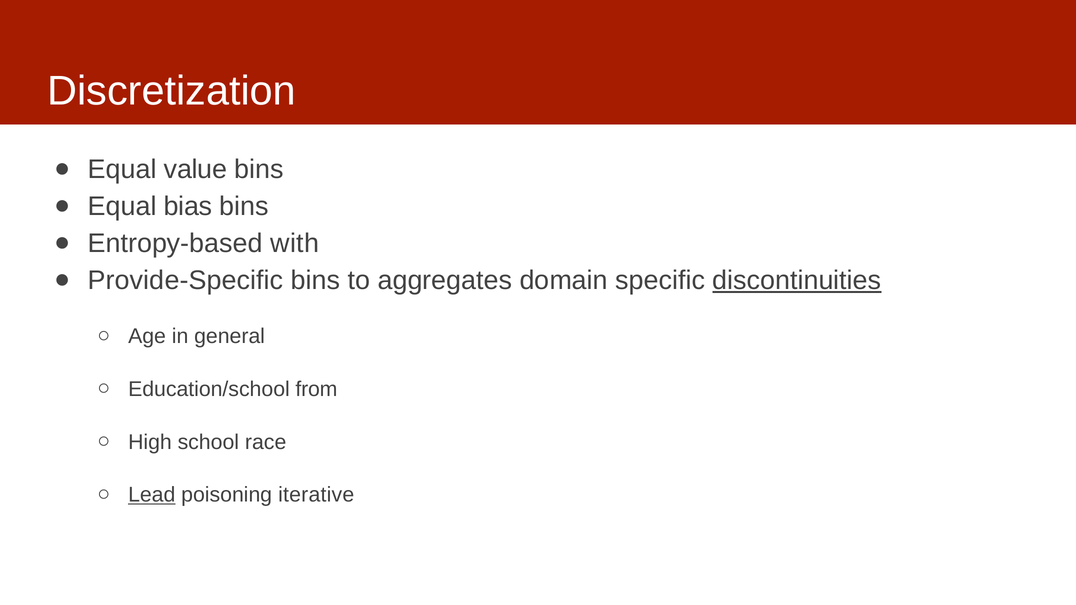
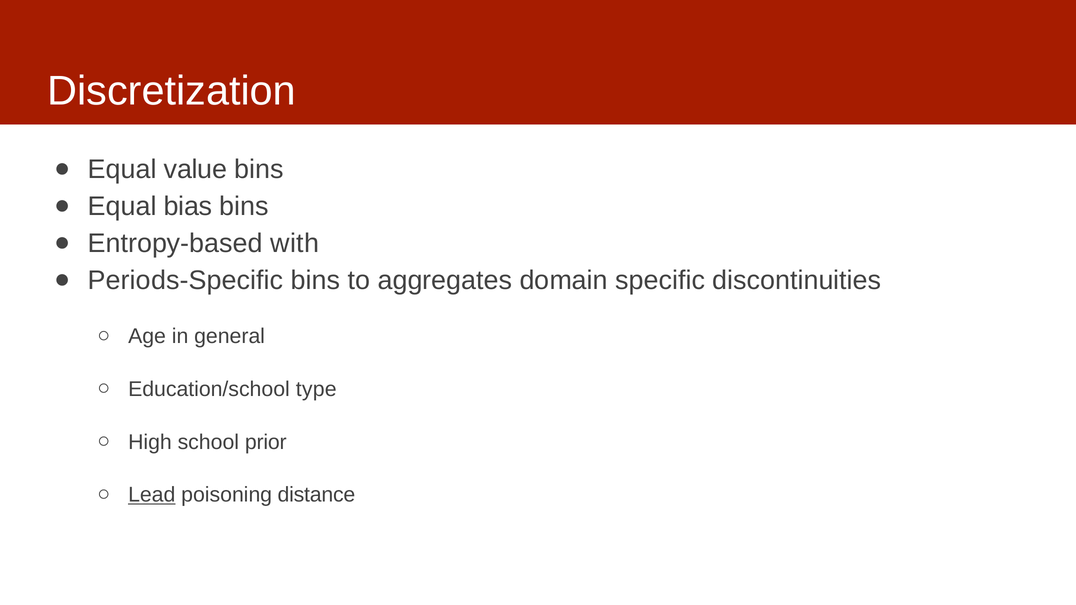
Provide-Specific: Provide-Specific -> Periods-Specific (186, 281)
discontinuities underline: present -> none (797, 281)
from: from -> type (316, 389)
race: race -> prior (266, 442)
iterative: iterative -> distance (316, 495)
